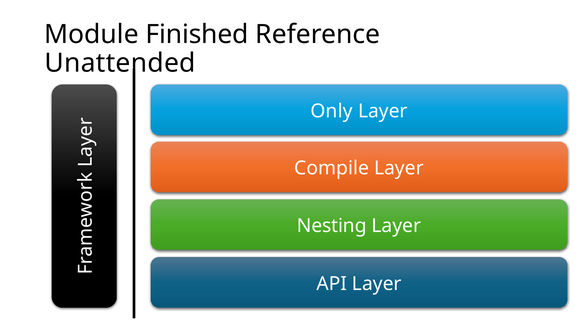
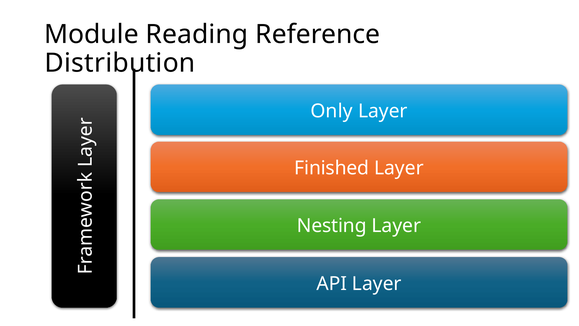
Finished: Finished -> Reading (197, 34)
Unattended: Unattended -> Distribution (120, 63)
Compile: Compile -> Finished (332, 168)
